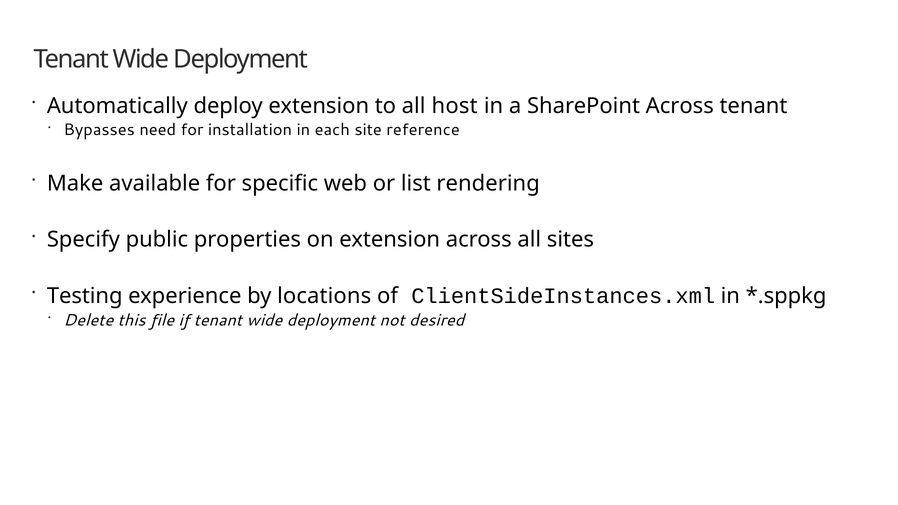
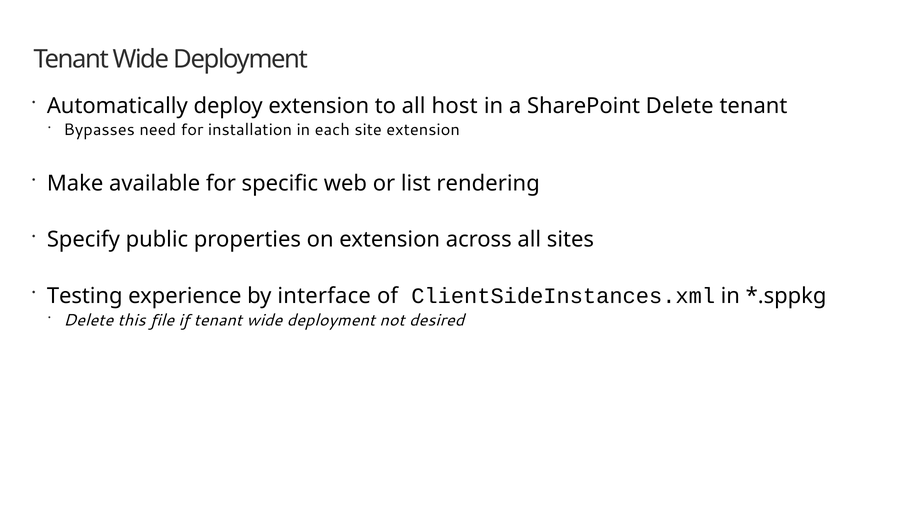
SharePoint Across: Across -> Delete (680, 106)
site reference: reference -> extension (423, 130)
locations: locations -> interface (324, 296)
